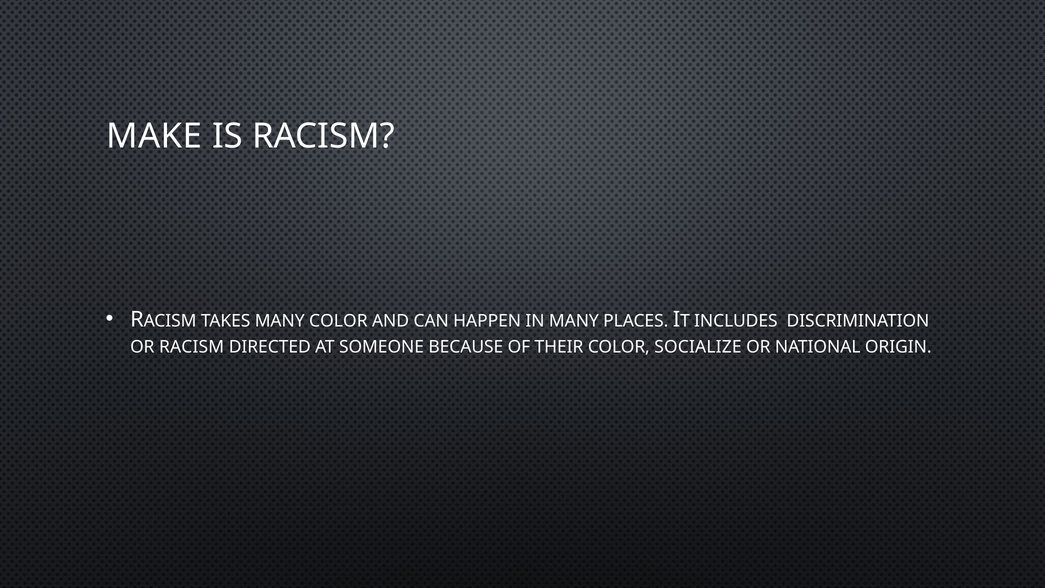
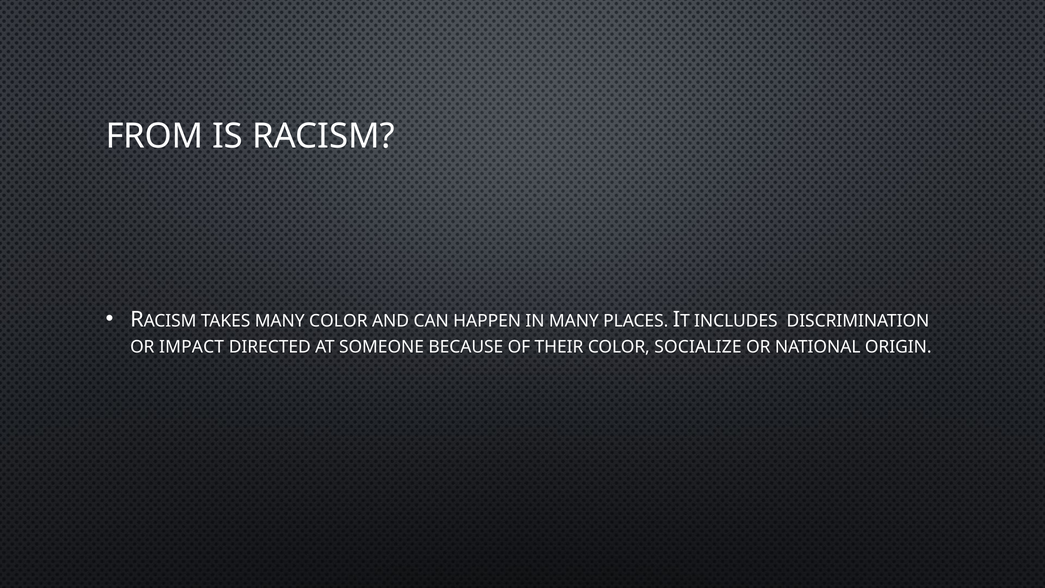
MAKE: MAKE -> FROM (155, 136)
OR RACISM: RACISM -> IMPACT (192, 347)
